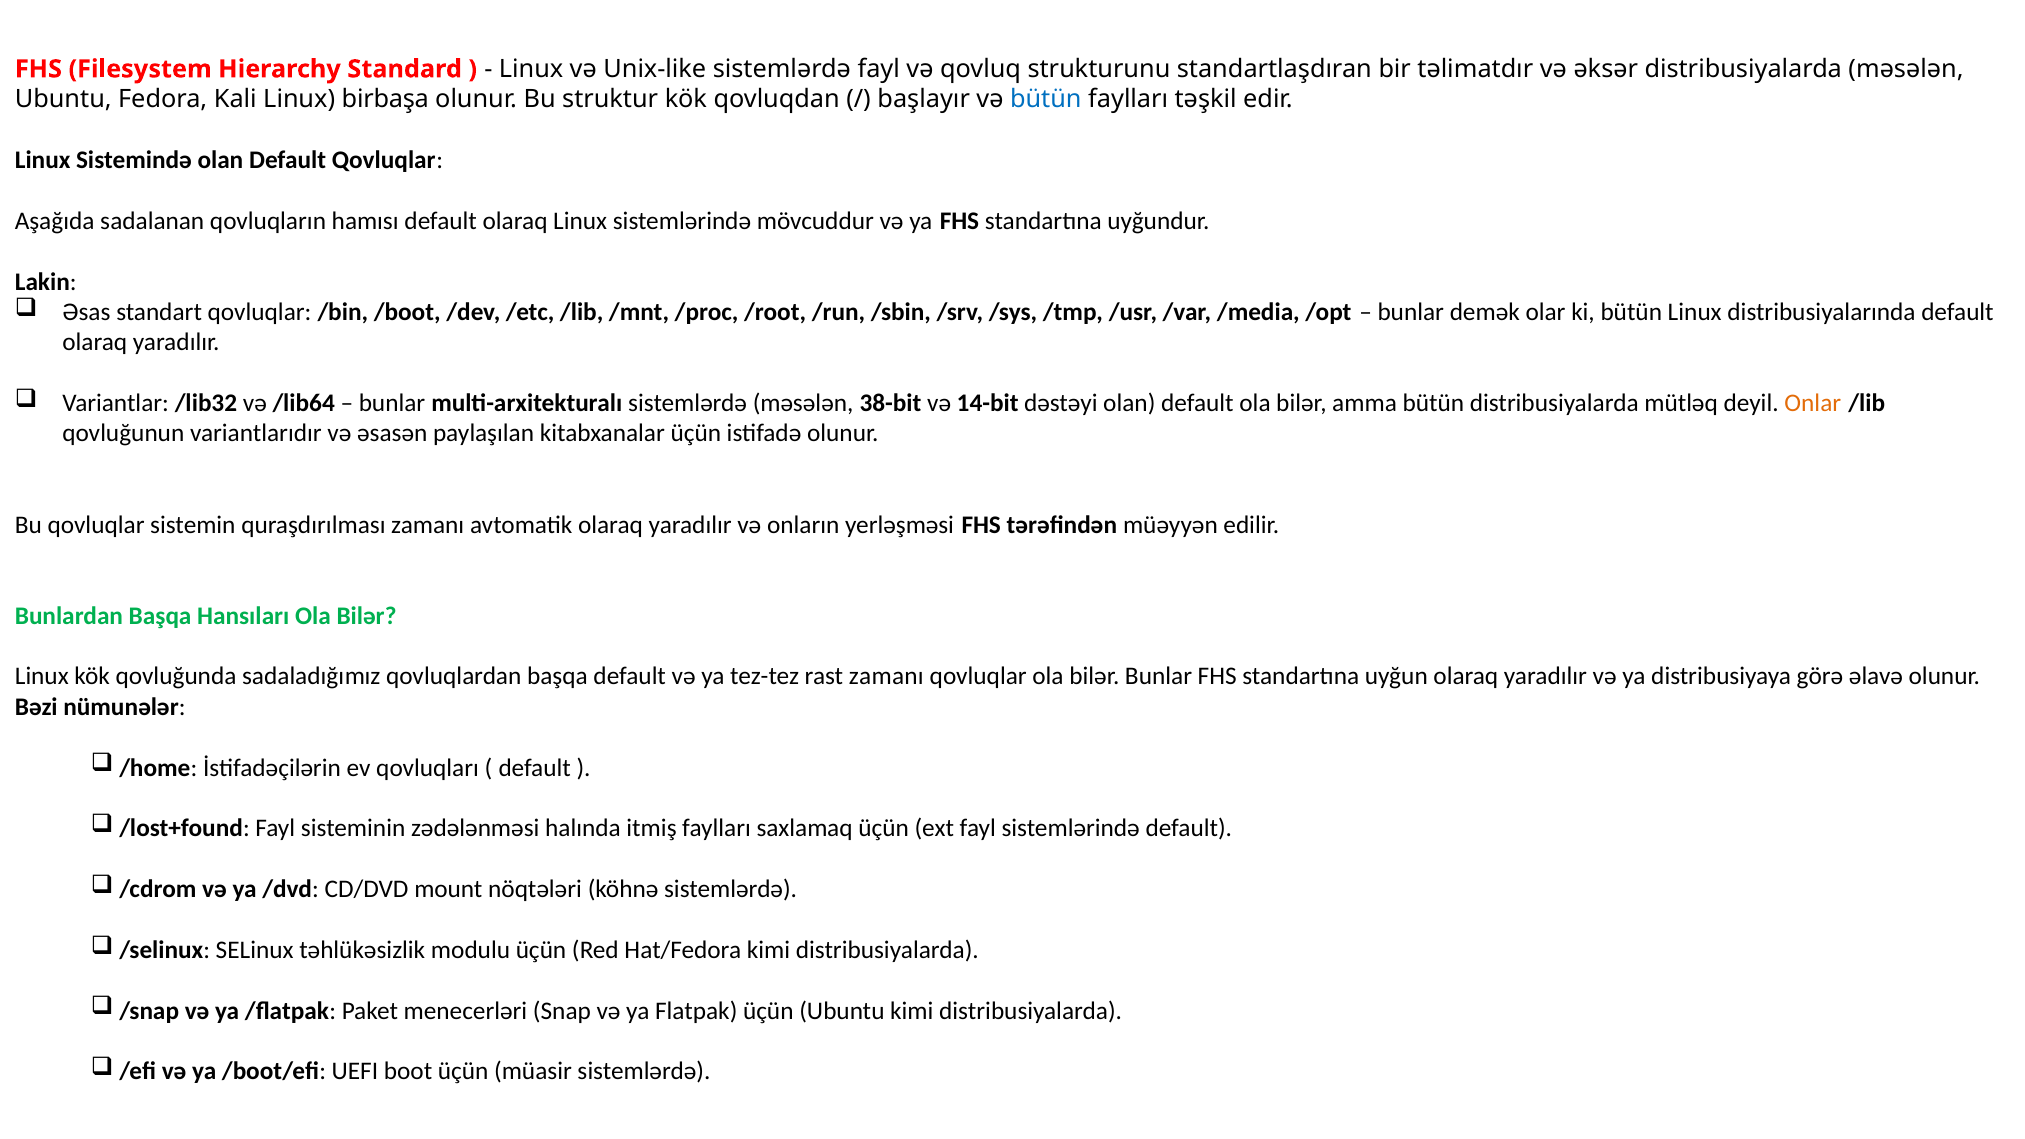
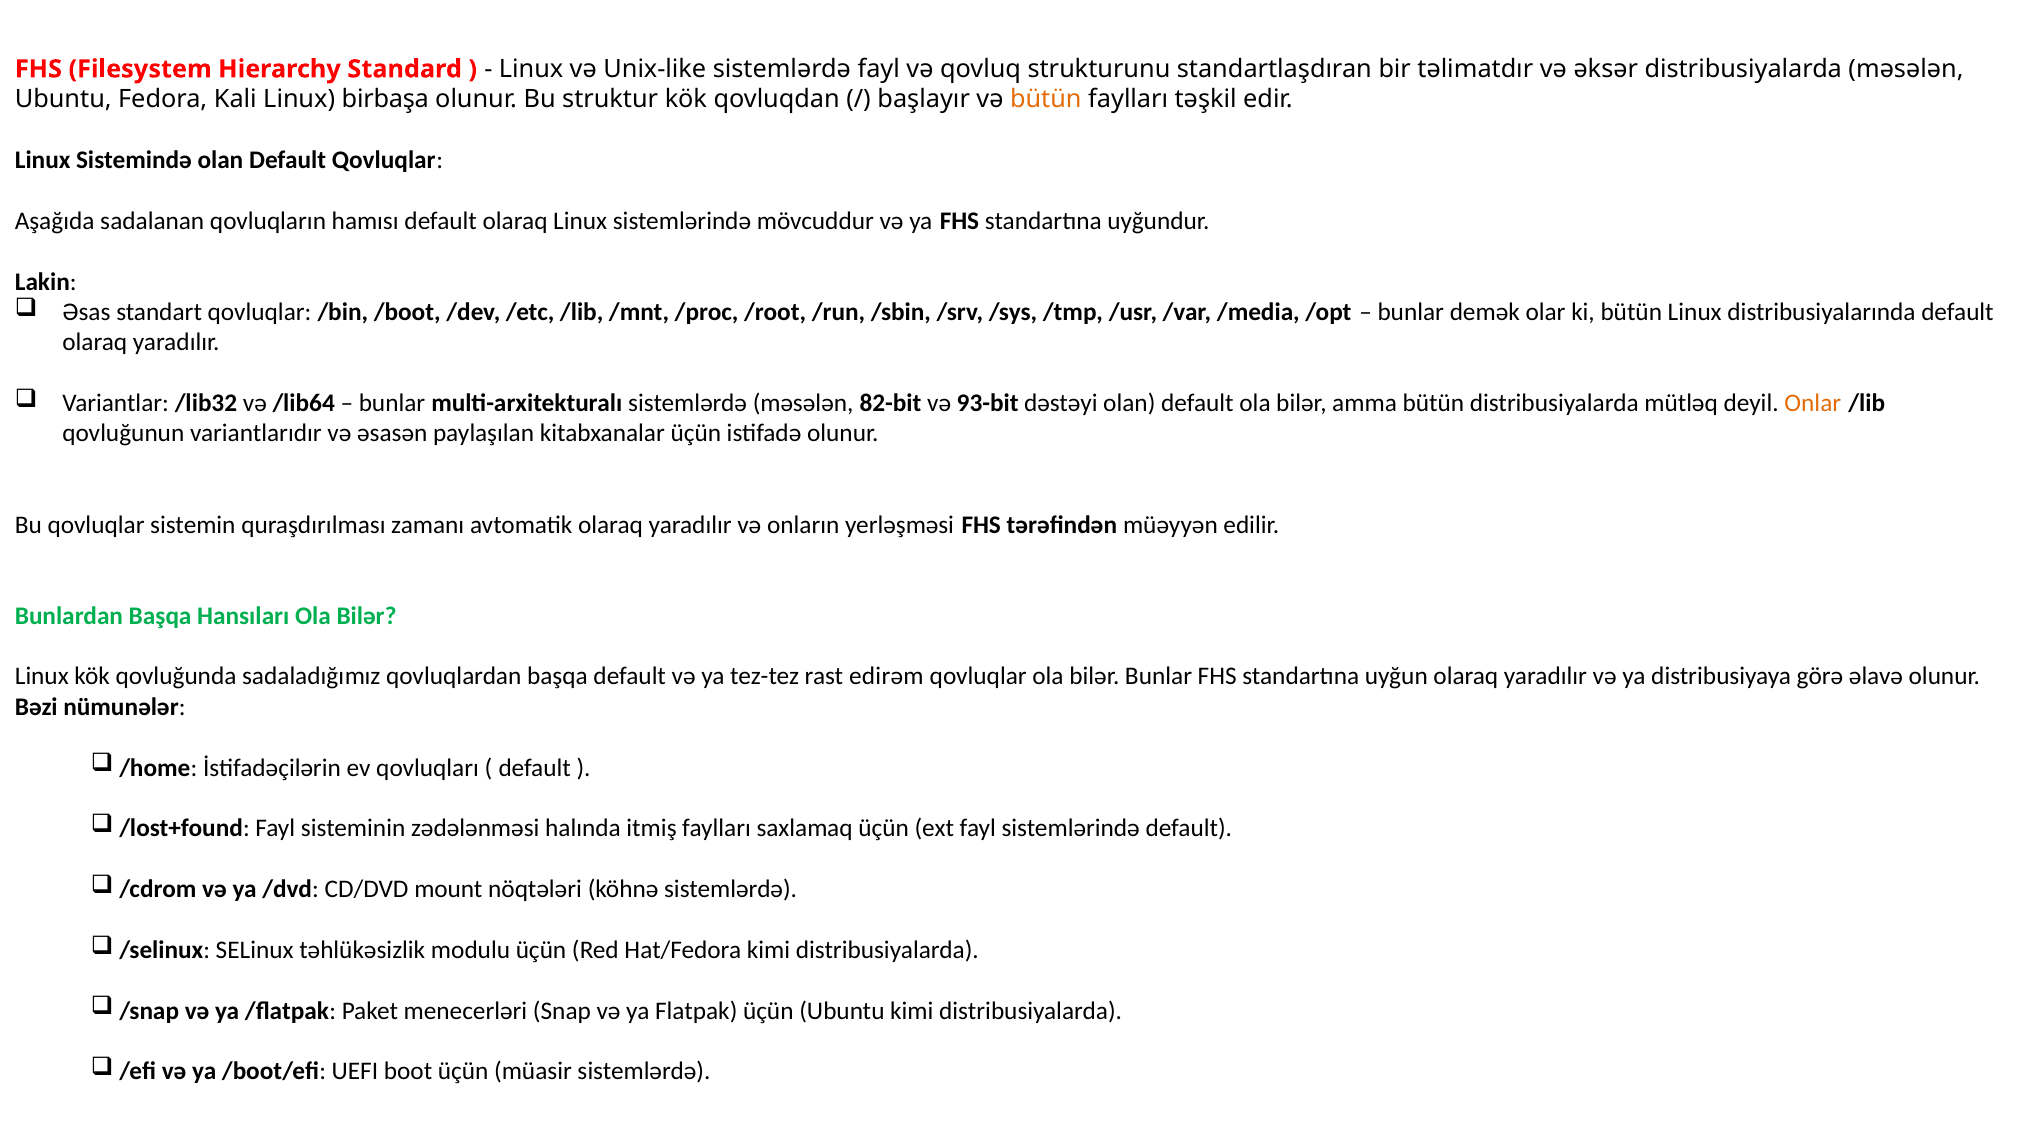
bütün colour: blue -> orange (1046, 99)
38-bit: 38-bit -> 82-bit (890, 403)
14-bit: 14-bit -> 93-bit (988, 403)
rast zamanı: zamanı -> edirəm (886, 677)
